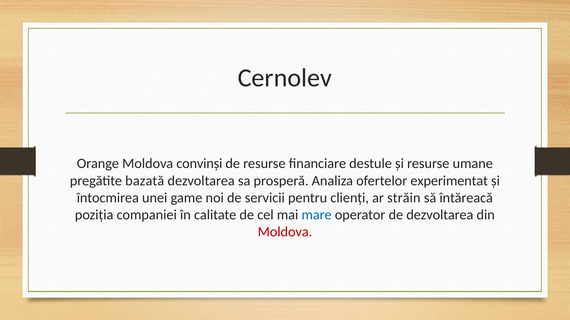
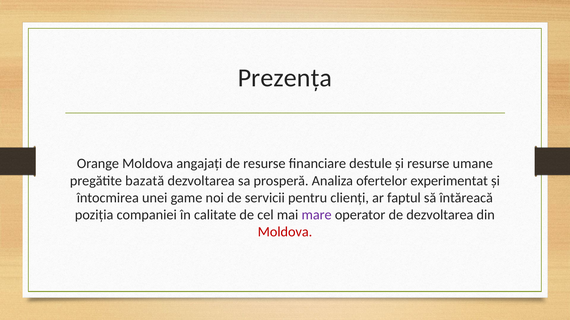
Cernolev: Cernolev -> Prezența (285, 78)
convinși: convinși -> angajați (199, 164)
străin: străin -> faptul (404, 198)
mare colour: blue -> purple (317, 215)
